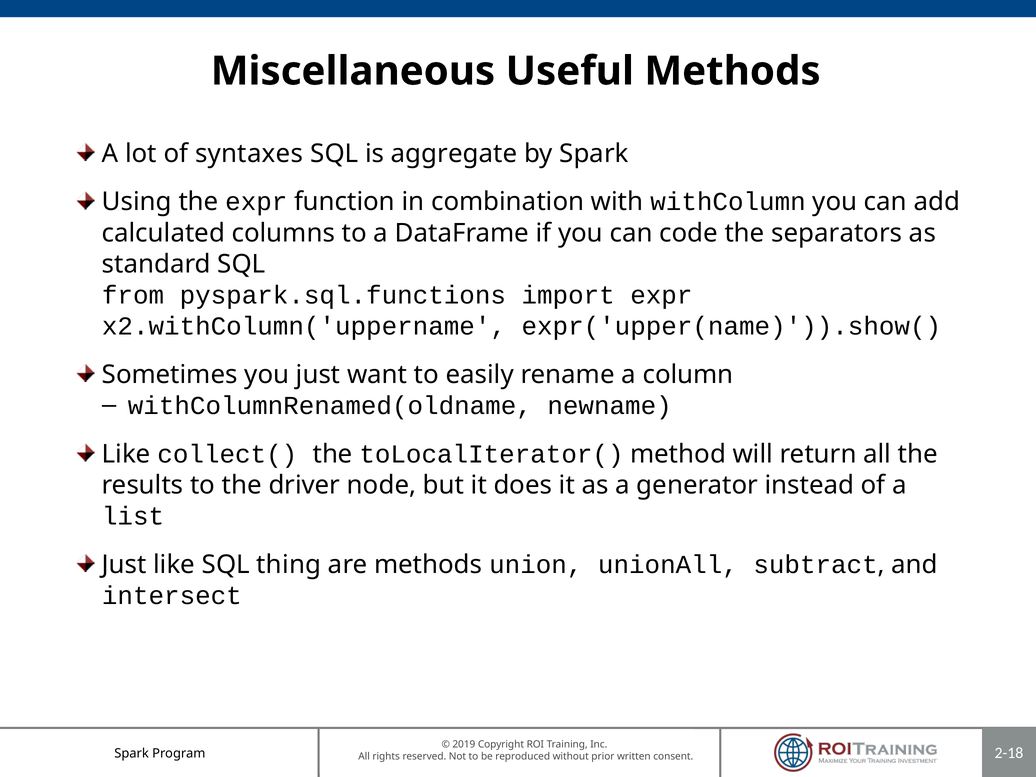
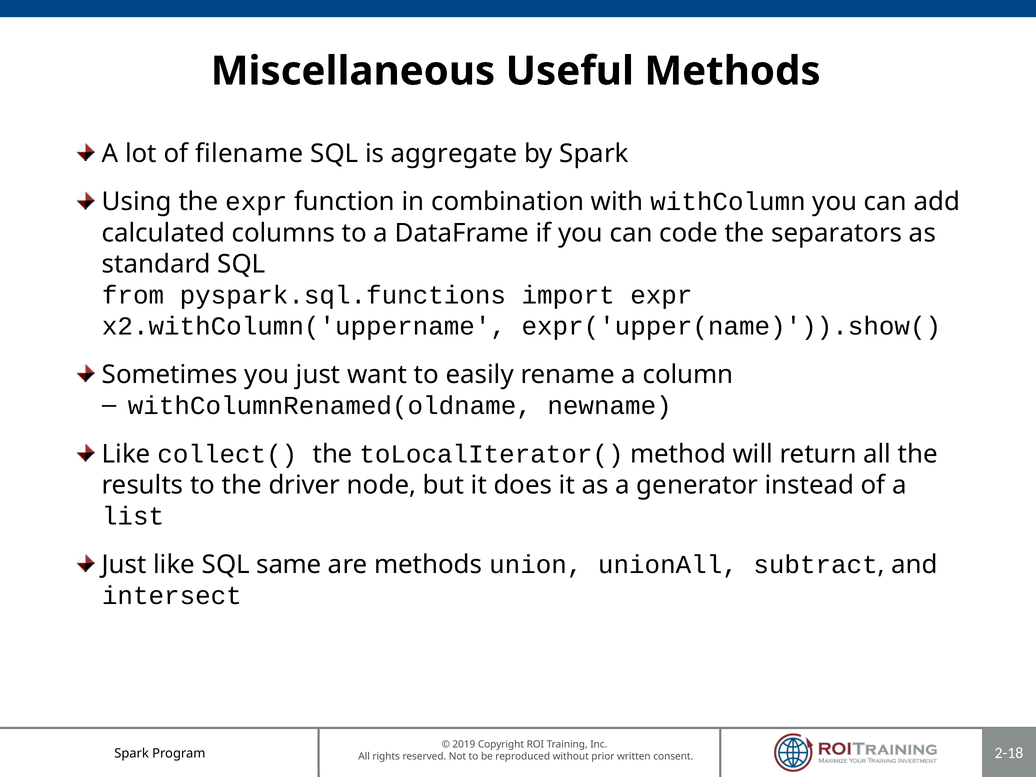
syntaxes: syntaxes -> filename (249, 154)
thing: thing -> same (289, 564)
